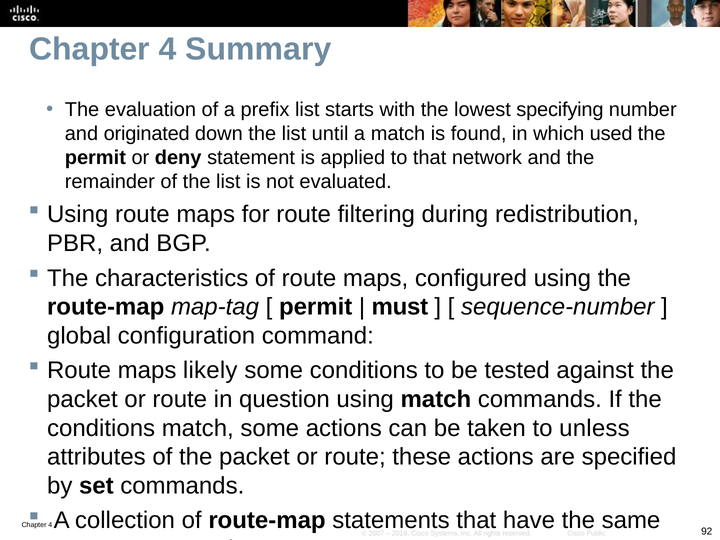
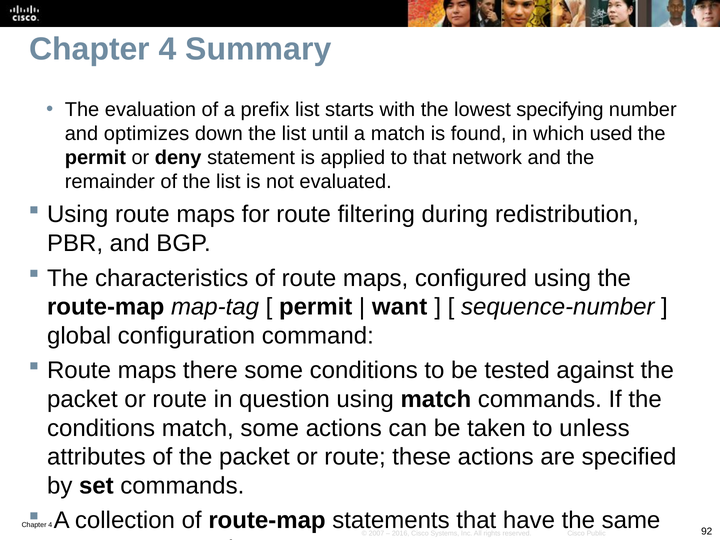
originated: originated -> optimizes (147, 134)
must: must -> want (400, 307)
likely: likely -> there (210, 371)
